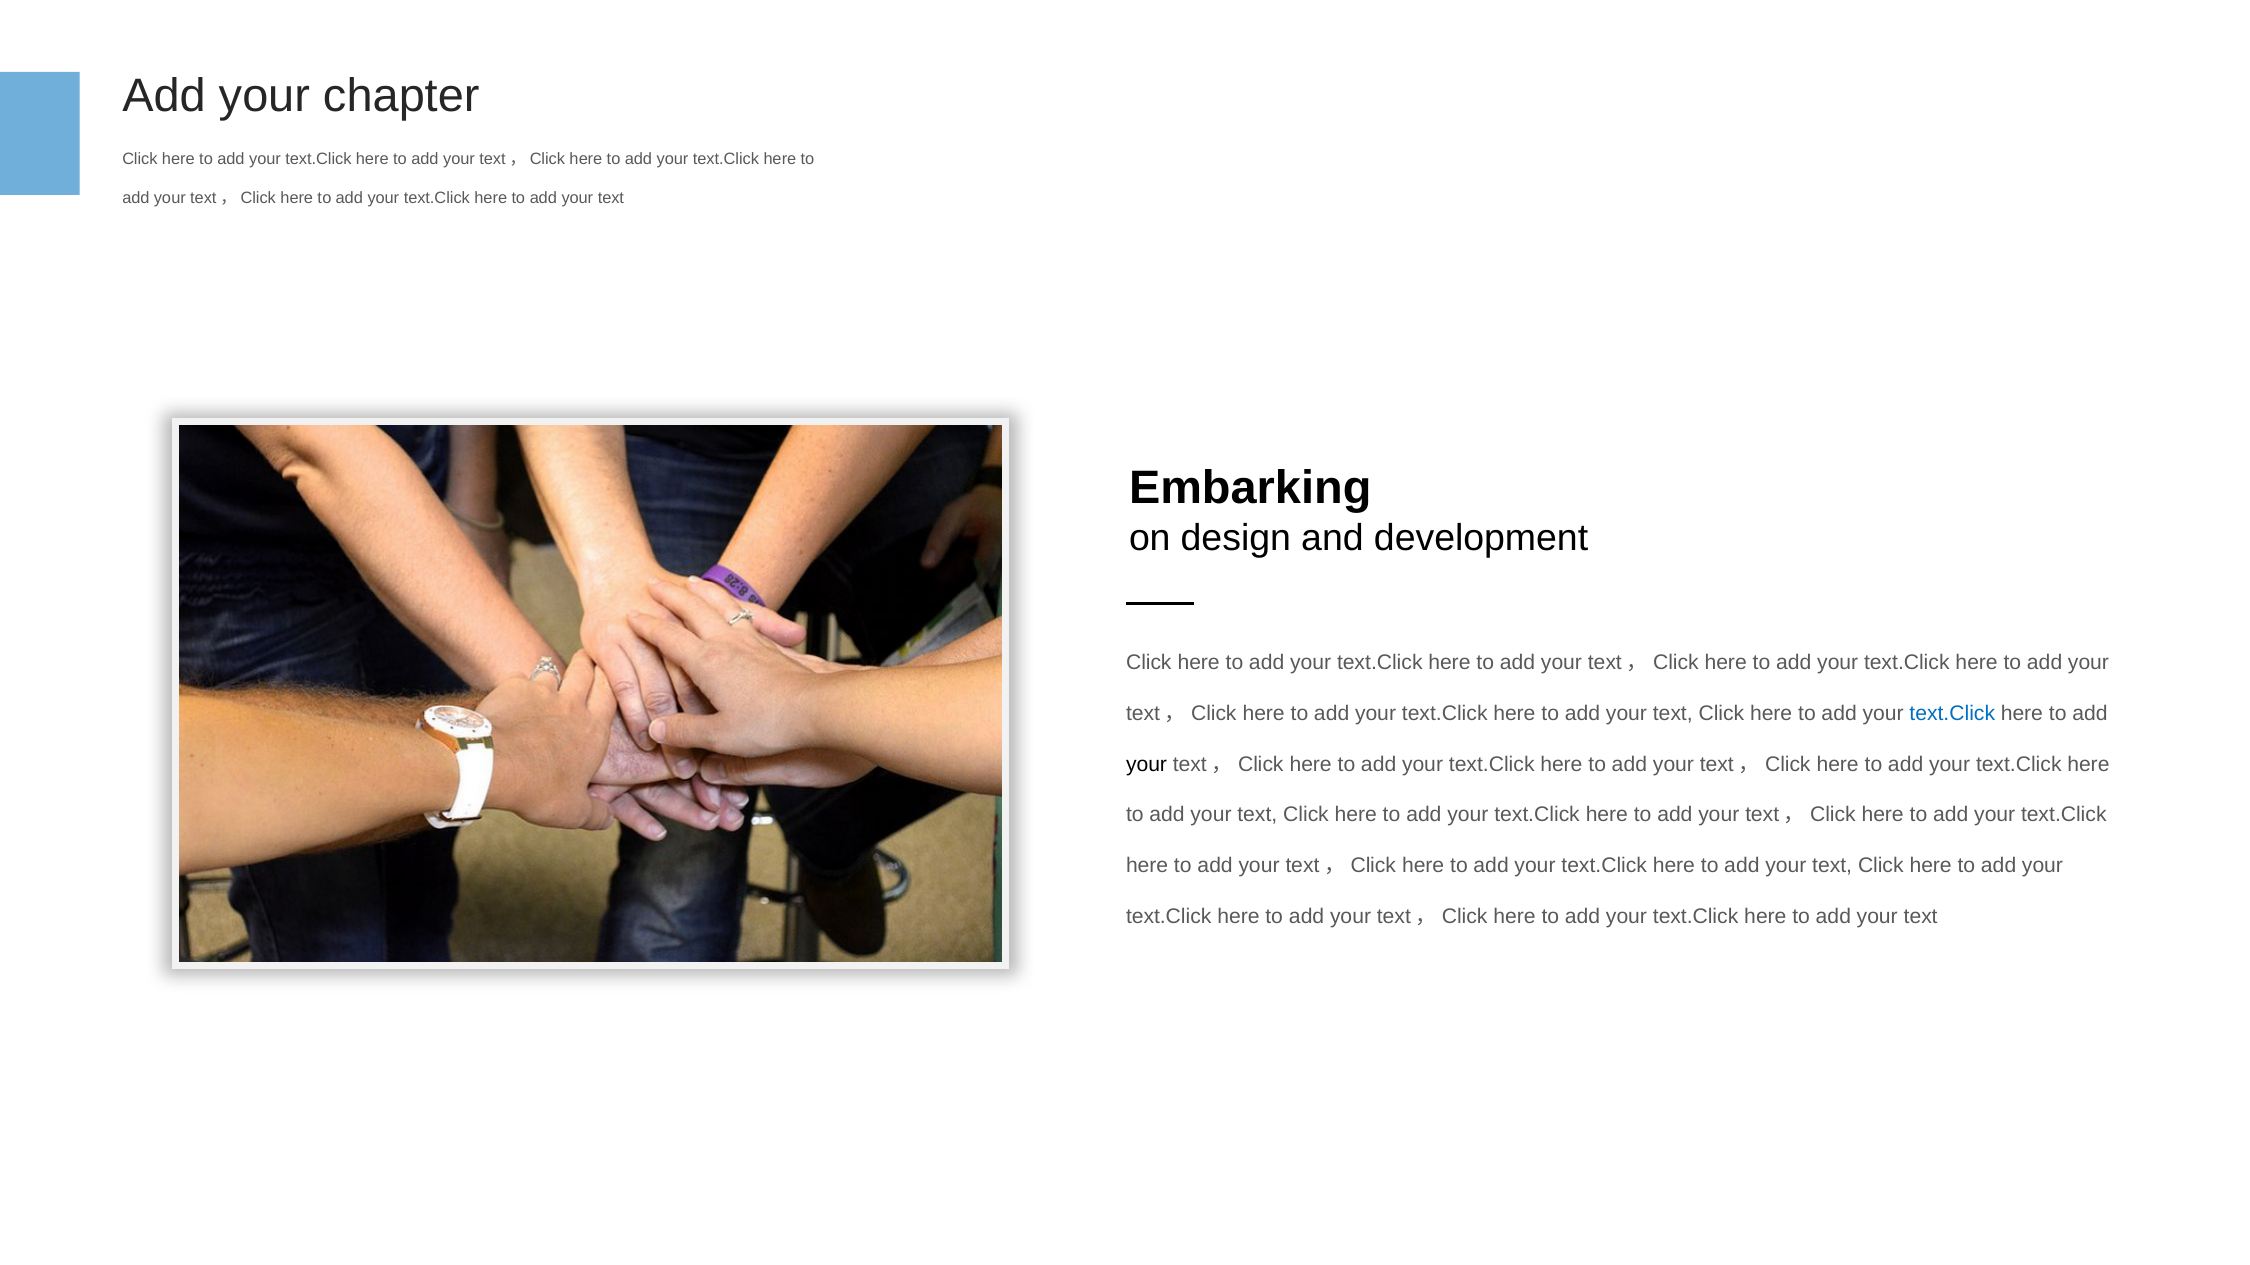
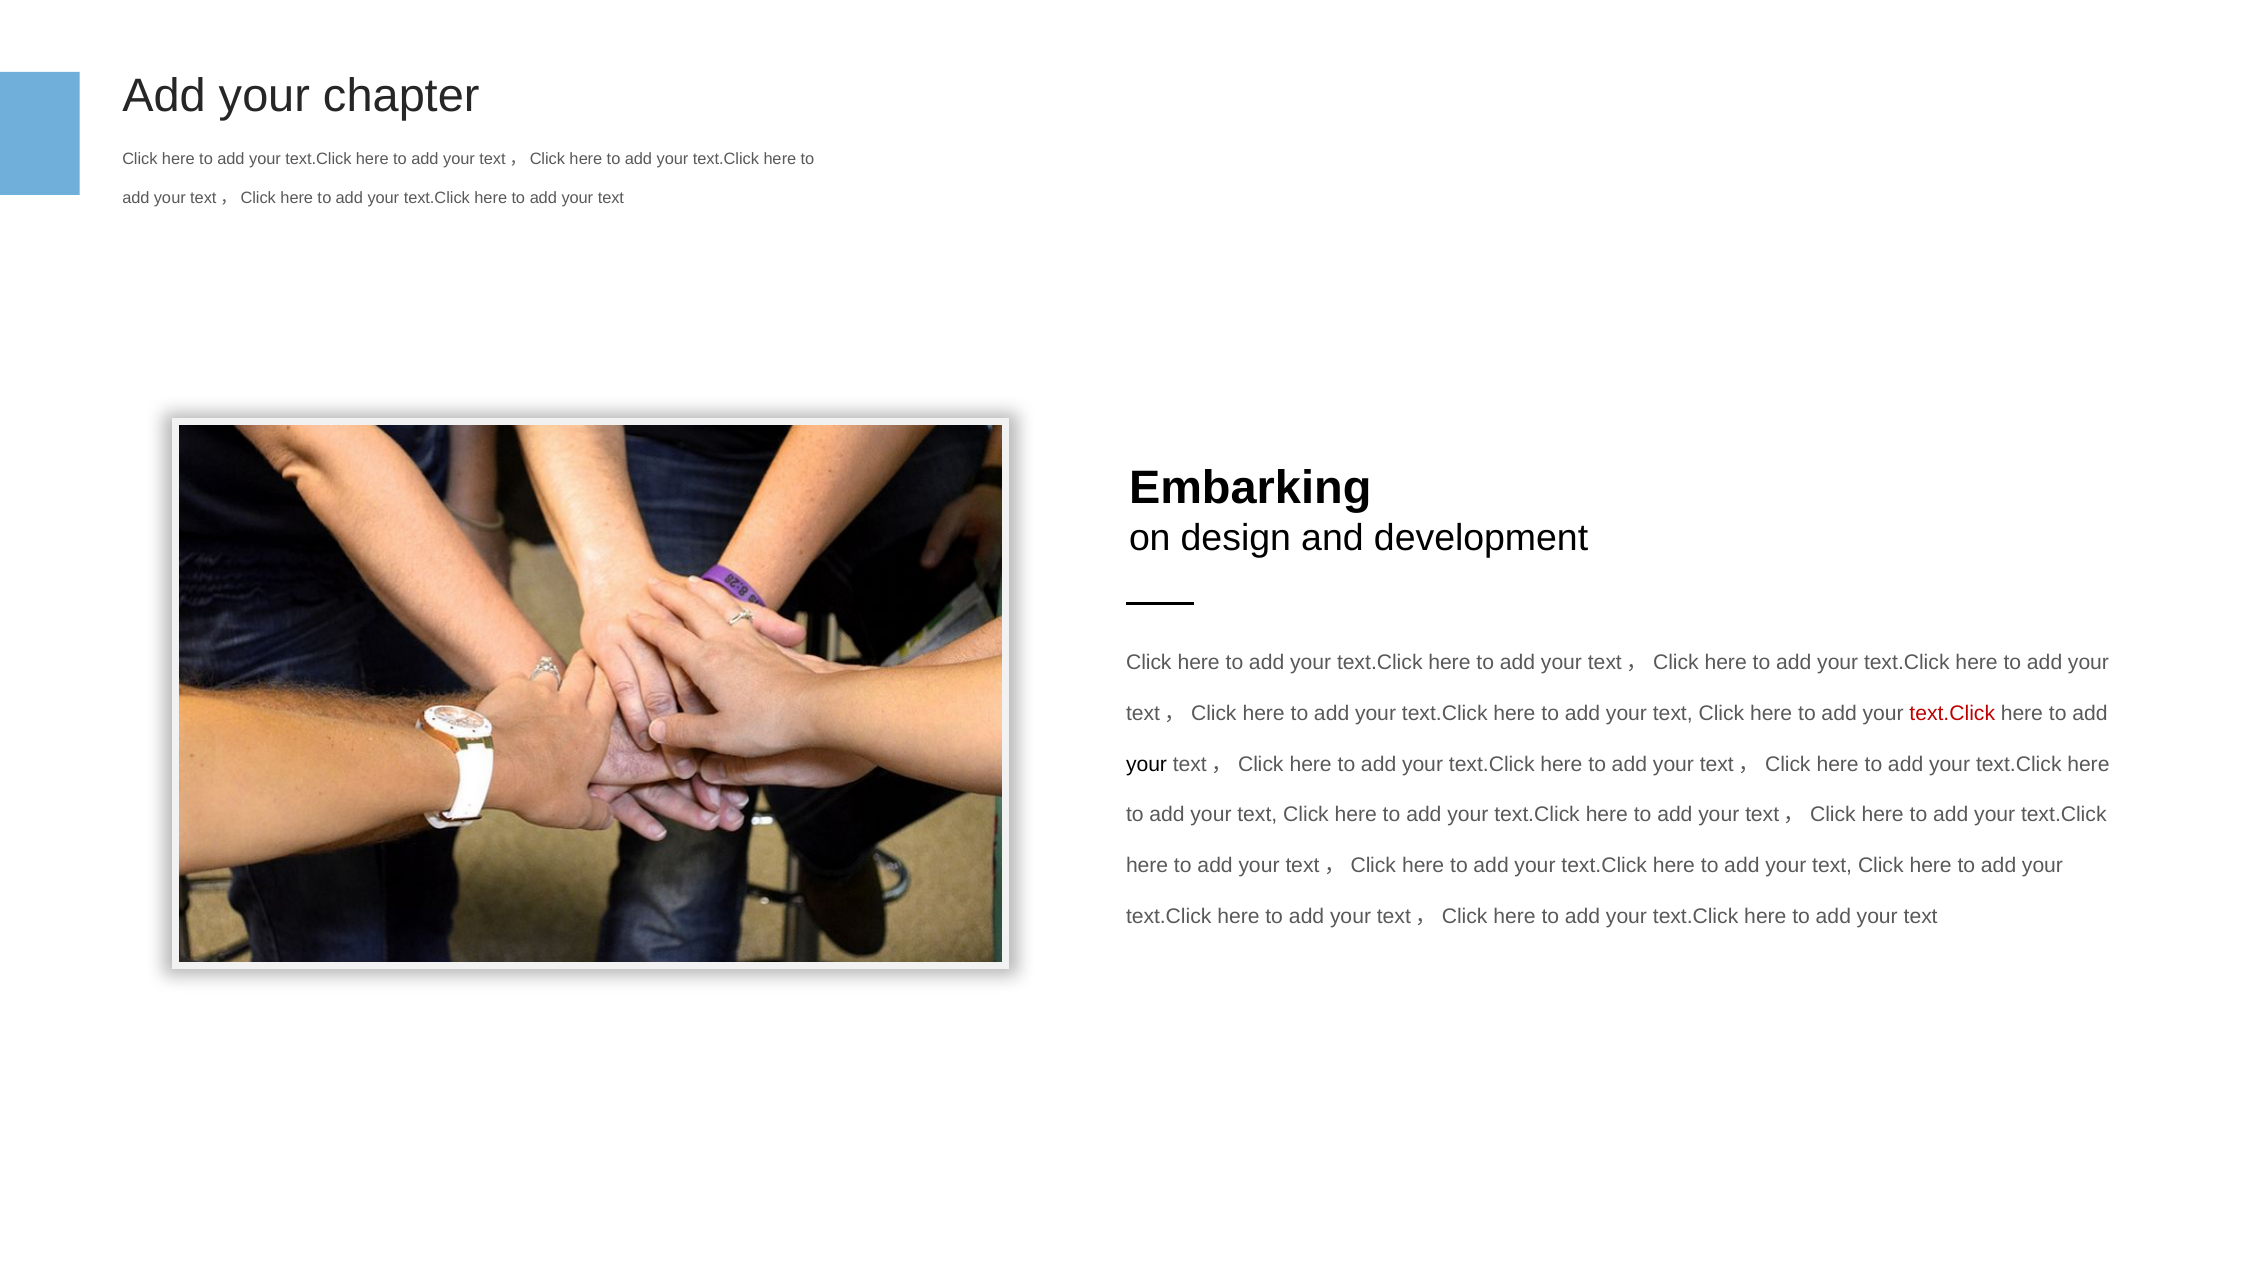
text.Click colour: blue -> red (1952, 714)
